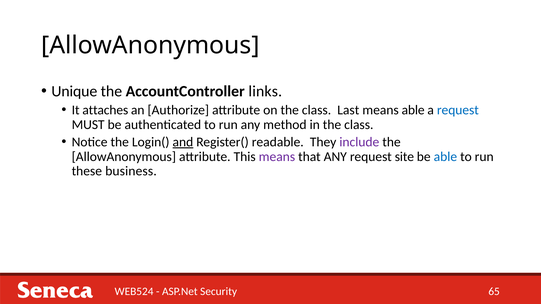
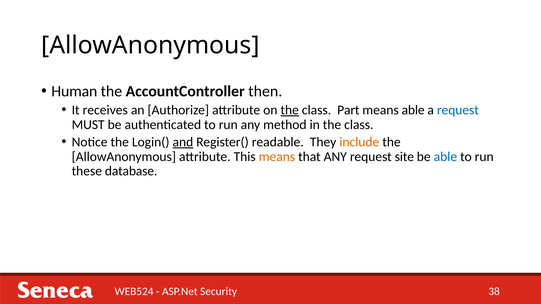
Unique: Unique -> Human (74, 91)
links: links -> then (265, 91)
attaches: attaches -> receives (105, 110)
the underline: none -> present (290, 110)
Last: Last -> Part (348, 110)
include colour: purple -> orange (359, 142)
means colour: purple -> orange (277, 157)
business: business -> database (131, 171)
65: 65 -> 38 (494, 292)
